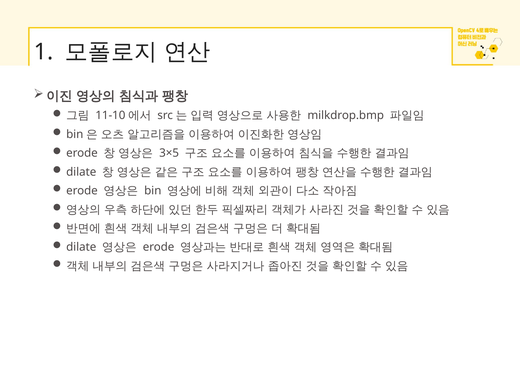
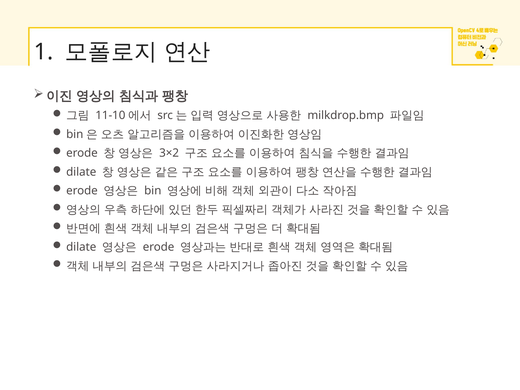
3×5: 3×5 -> 3×2 (169, 153)
